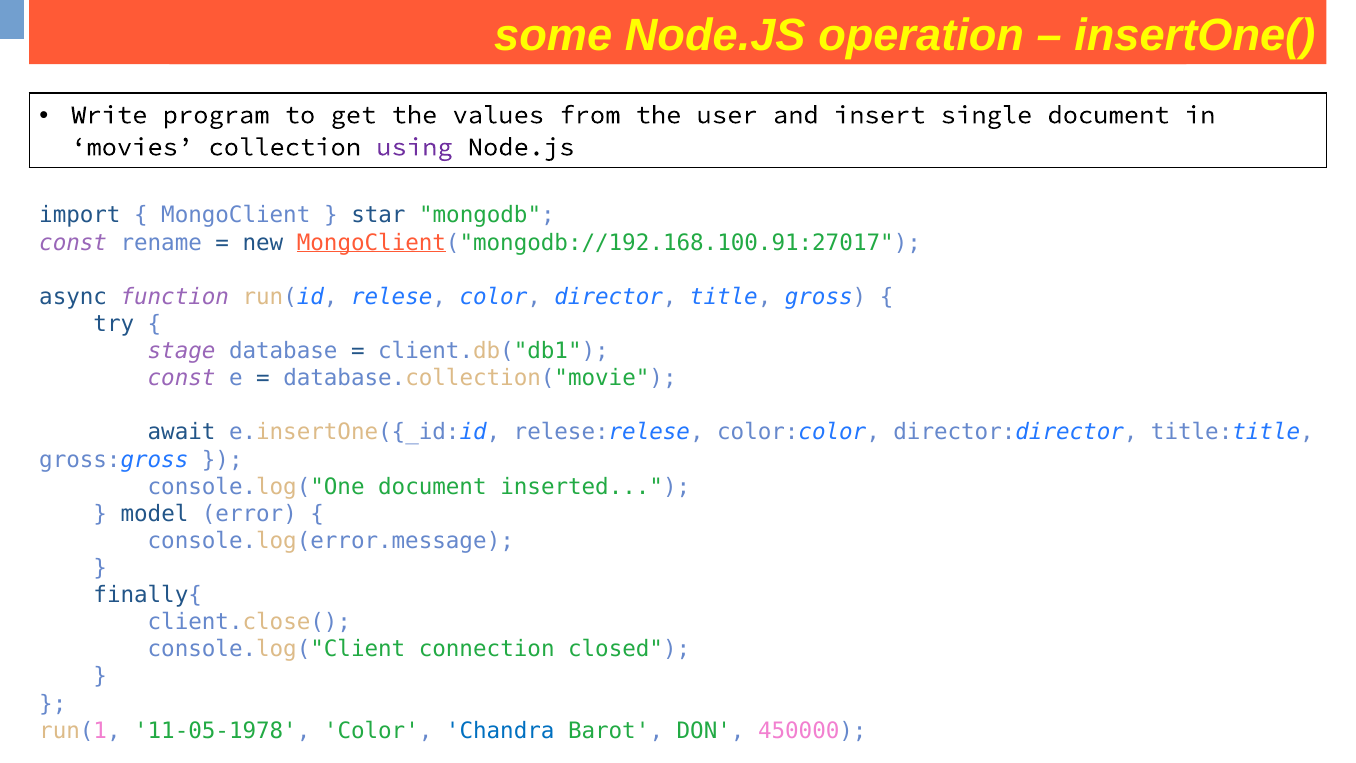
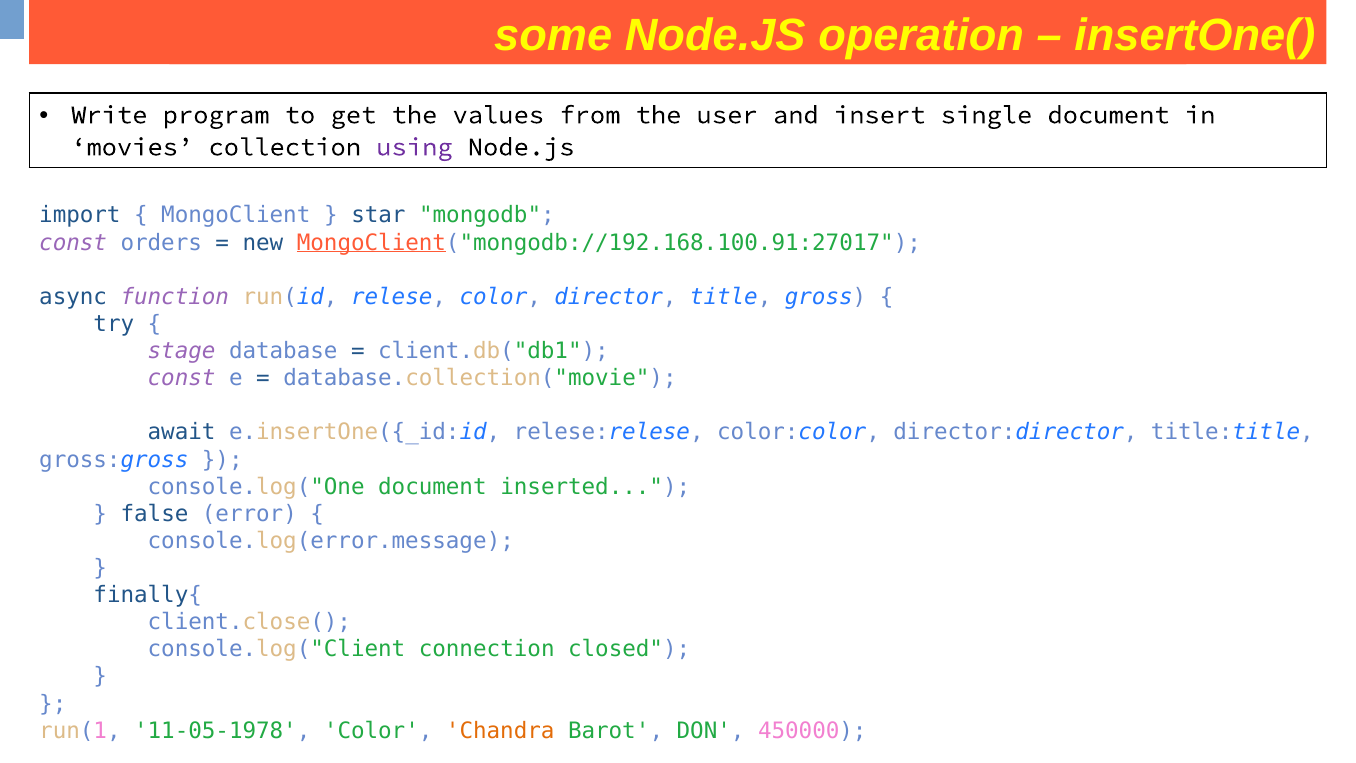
rename: rename -> orders (161, 243)
model: model -> false (154, 514)
Chandra colour: blue -> orange (500, 730)
